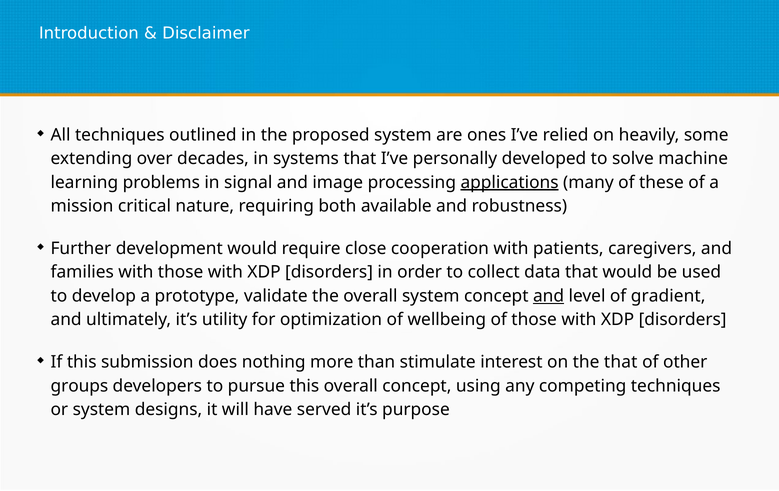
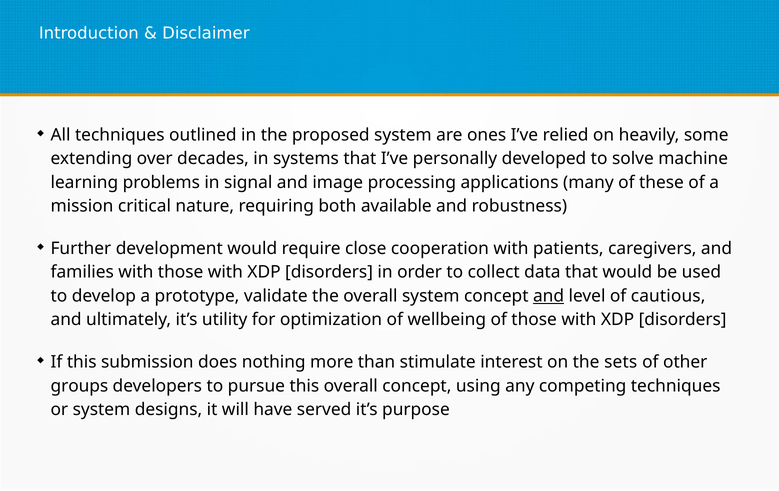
applications underline: present -> none (510, 182)
gradient: gradient -> cautious (668, 296)
the that: that -> sets (621, 362)
